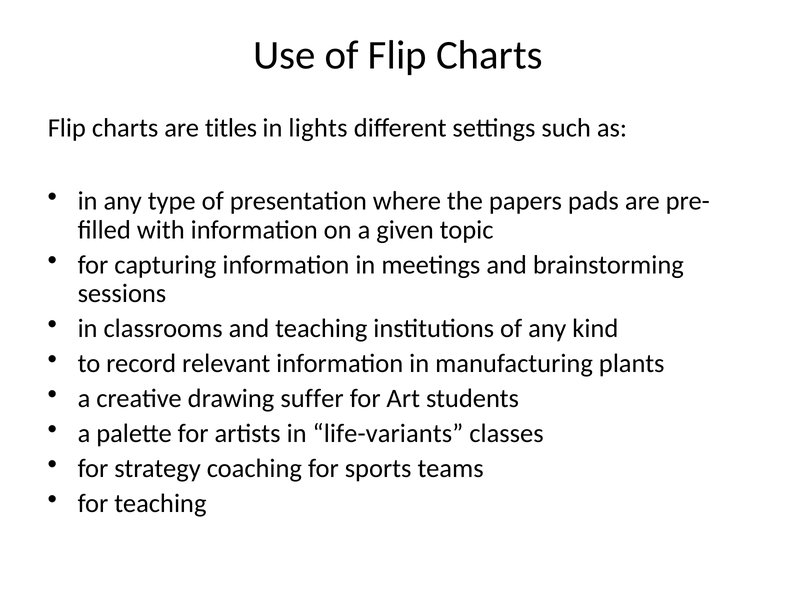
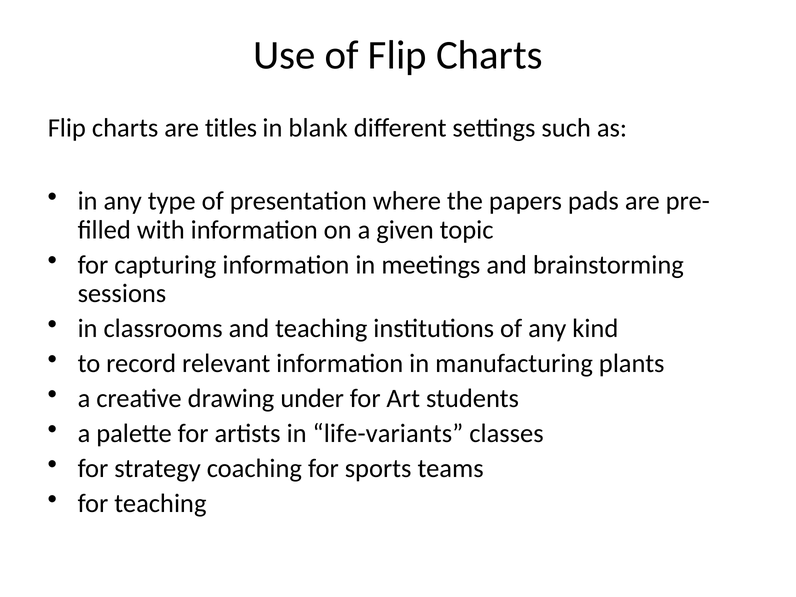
lights: lights -> blank (318, 128)
suffer: suffer -> under (312, 398)
